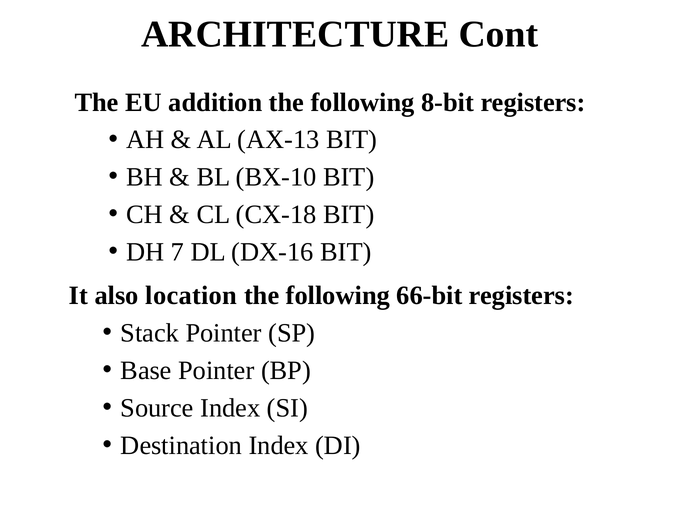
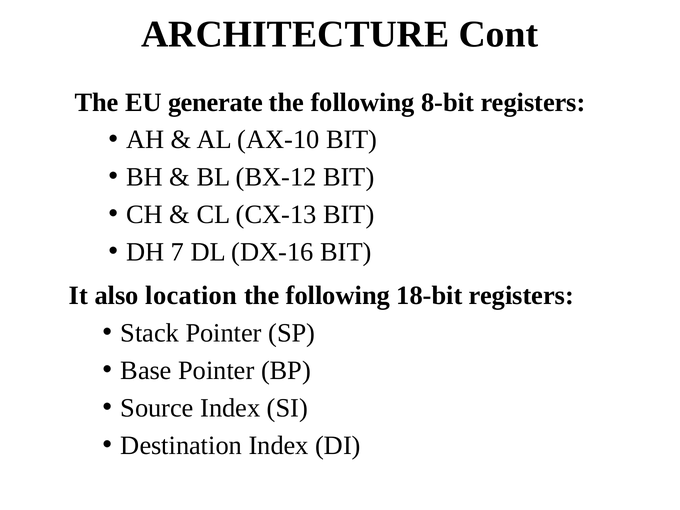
addition: addition -> generate (215, 102)
AX-13: AX-13 -> AX-10 (278, 140)
BX-10: BX-10 -> BX-12 (276, 177)
CX-18: CX-18 -> CX-13 (276, 215)
66-bit: 66-bit -> 18-bit (429, 296)
